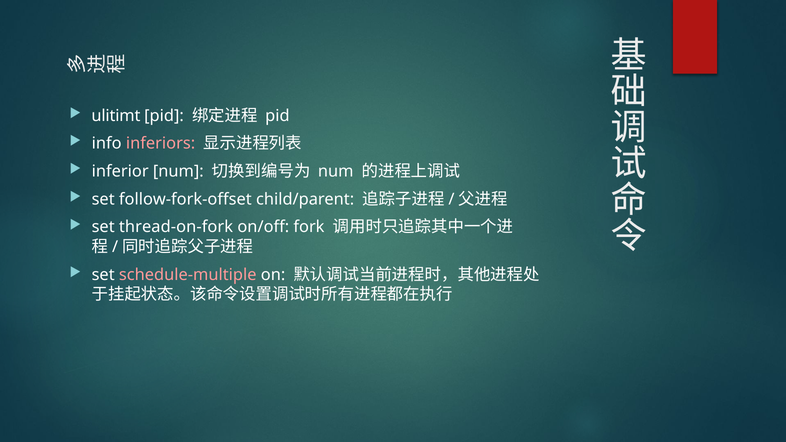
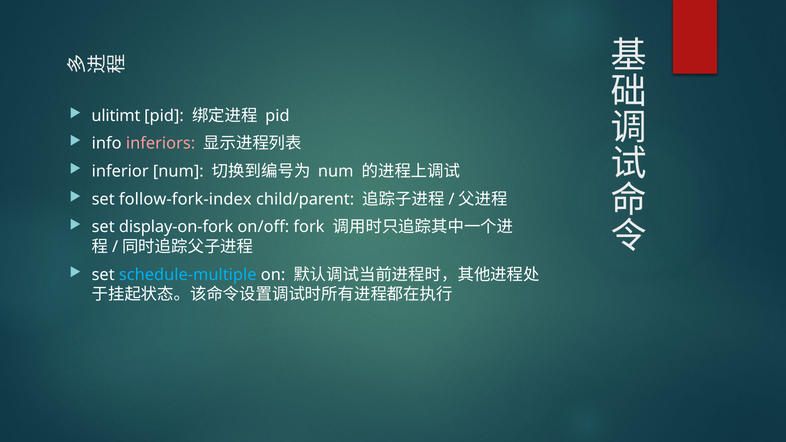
follow-fork-offset: follow-fork-offset -> follow-fork-index (185, 199)
thread-on-fork: thread-on-fork -> display-on-fork (176, 227)
schedule-multiple colour: pink -> light blue (188, 275)
